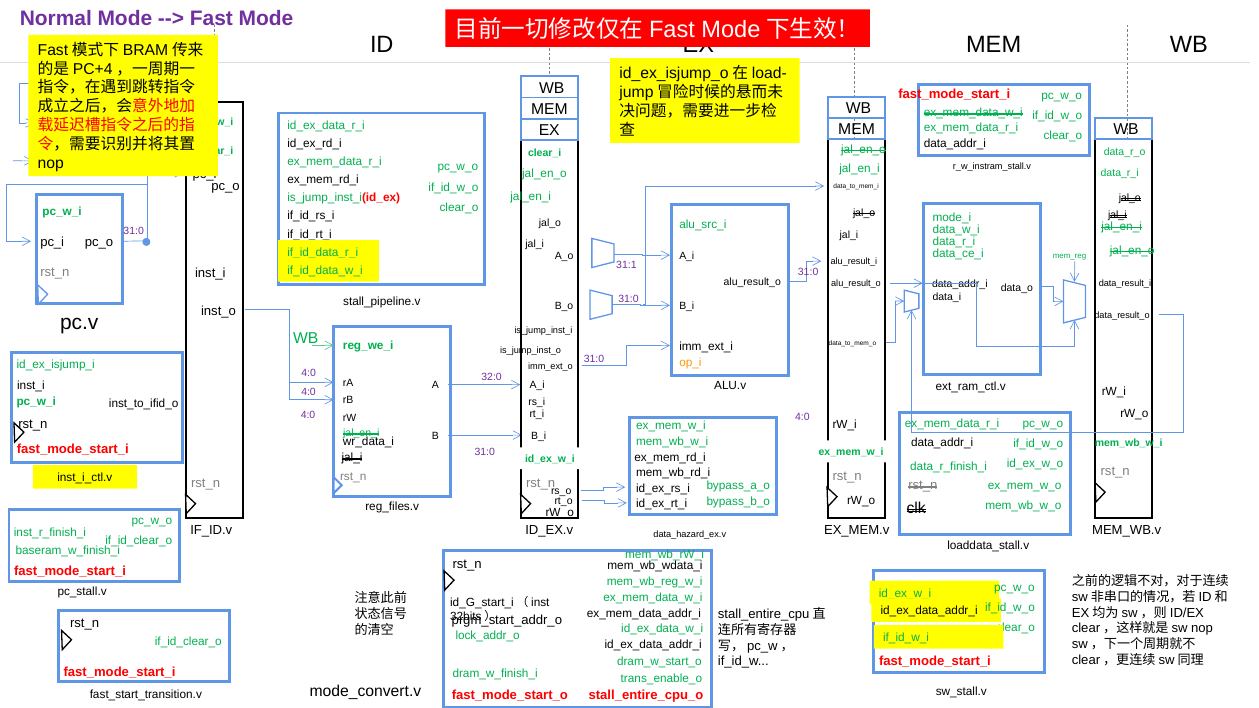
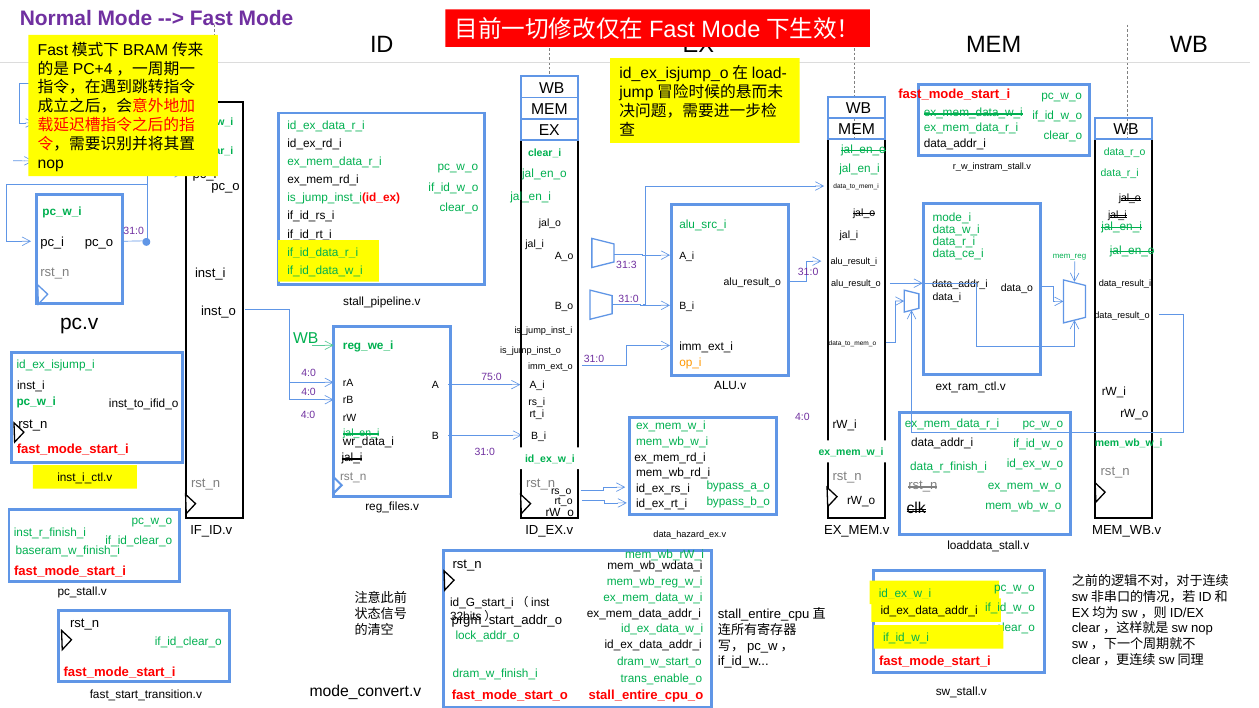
31:1: 31:1 -> 31:3 (626, 265)
32:0: 32:0 -> 75:0 (492, 378)
